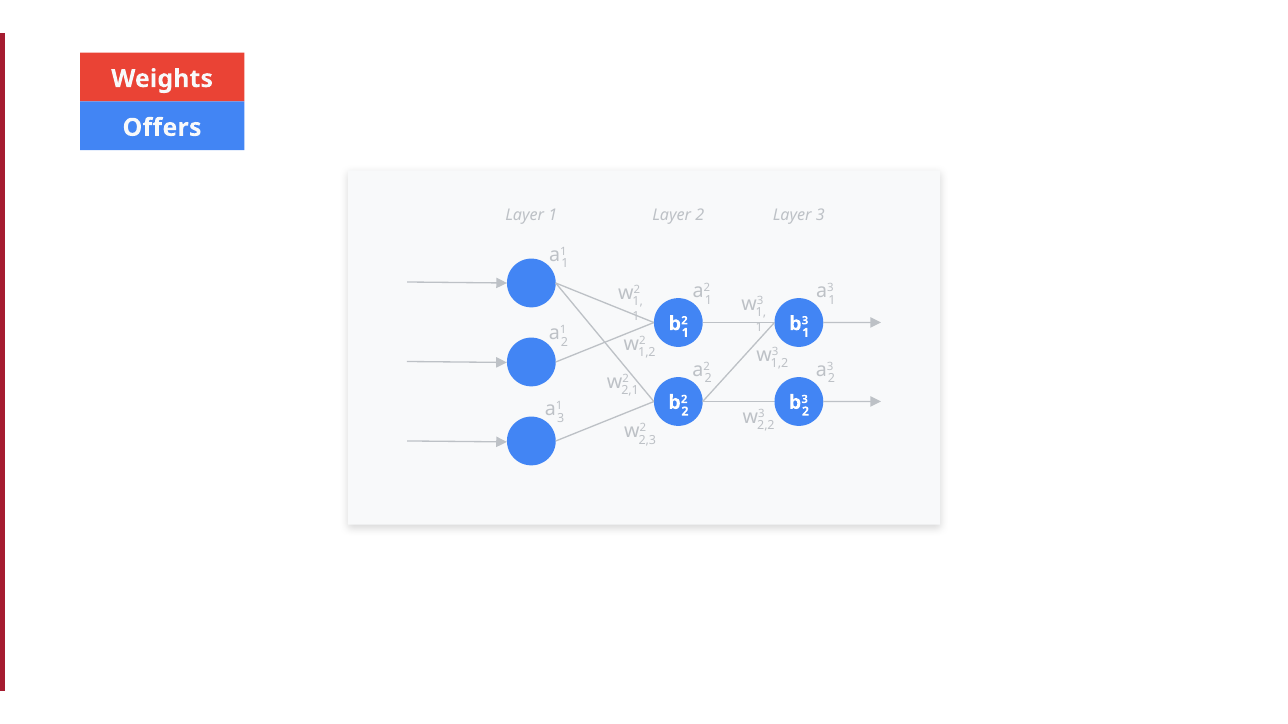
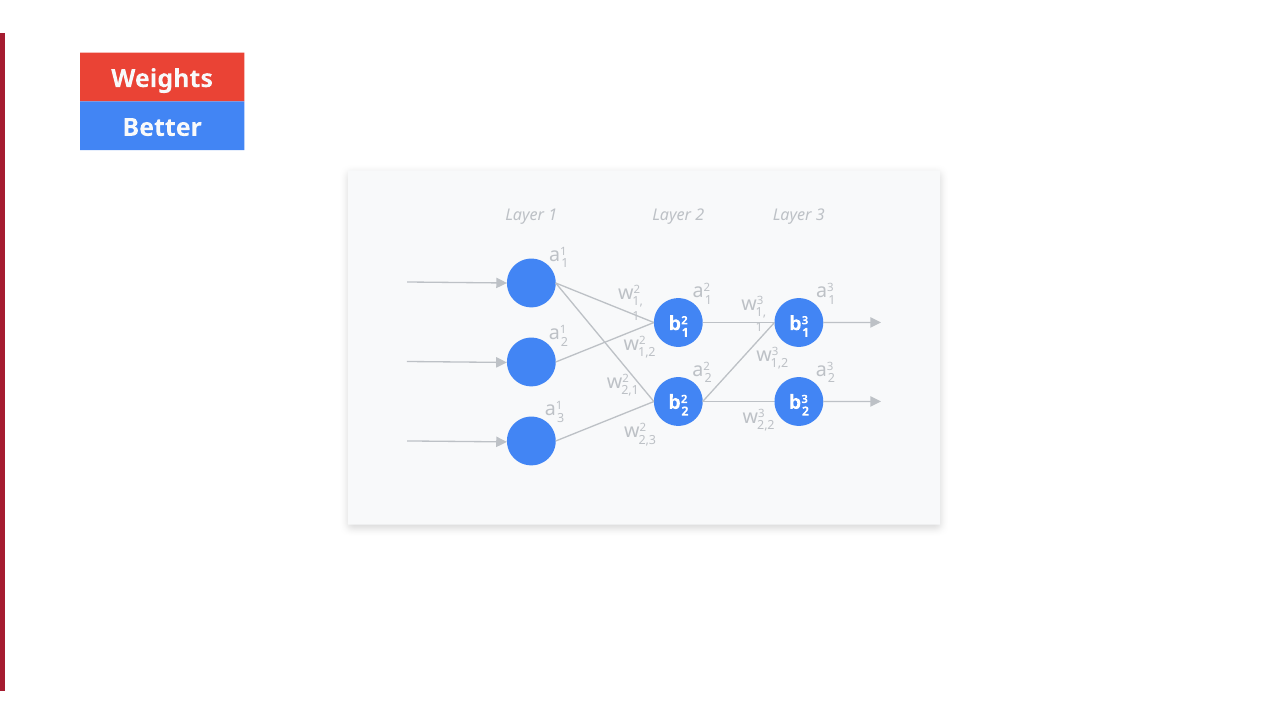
Offers: Offers -> Better (162, 128)
